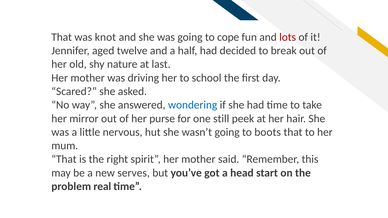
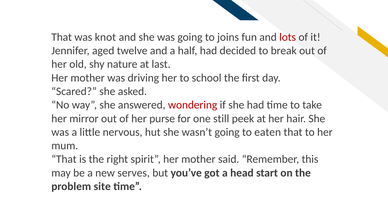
cope: cope -> joins (228, 37)
wondering colour: blue -> red (193, 105)
boots: boots -> eaten (268, 132)
real: real -> site (102, 187)
